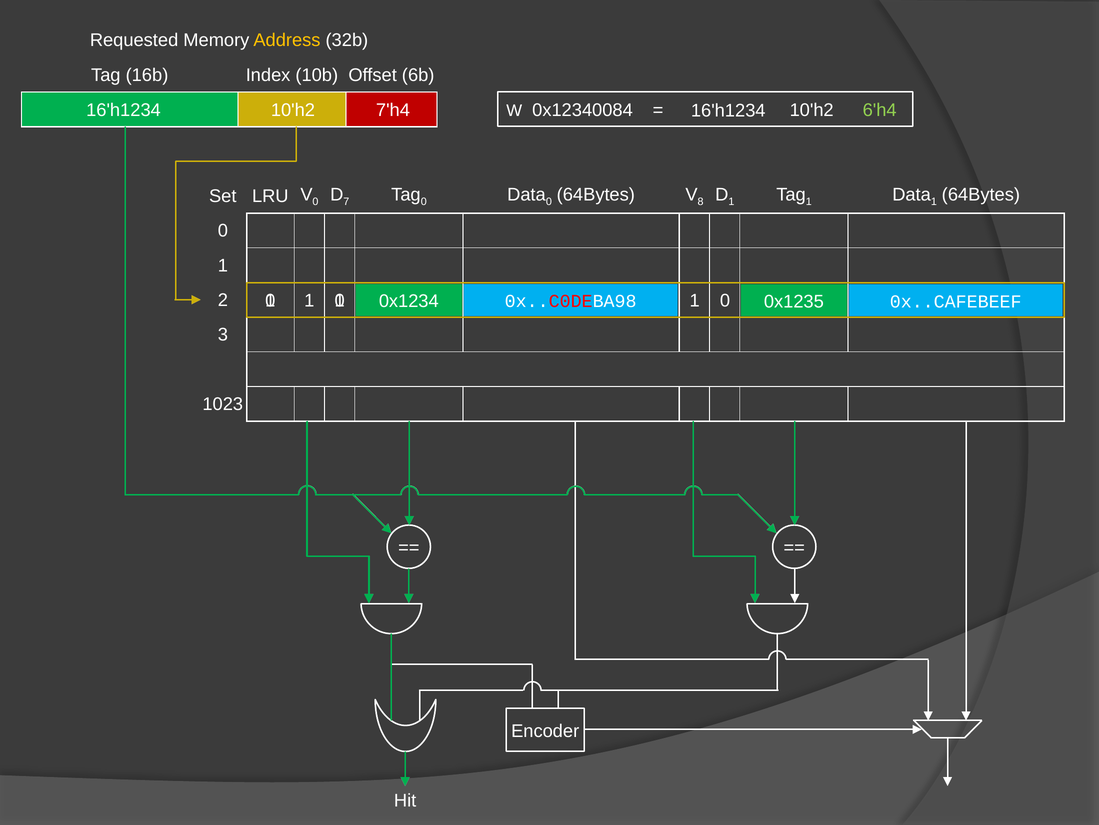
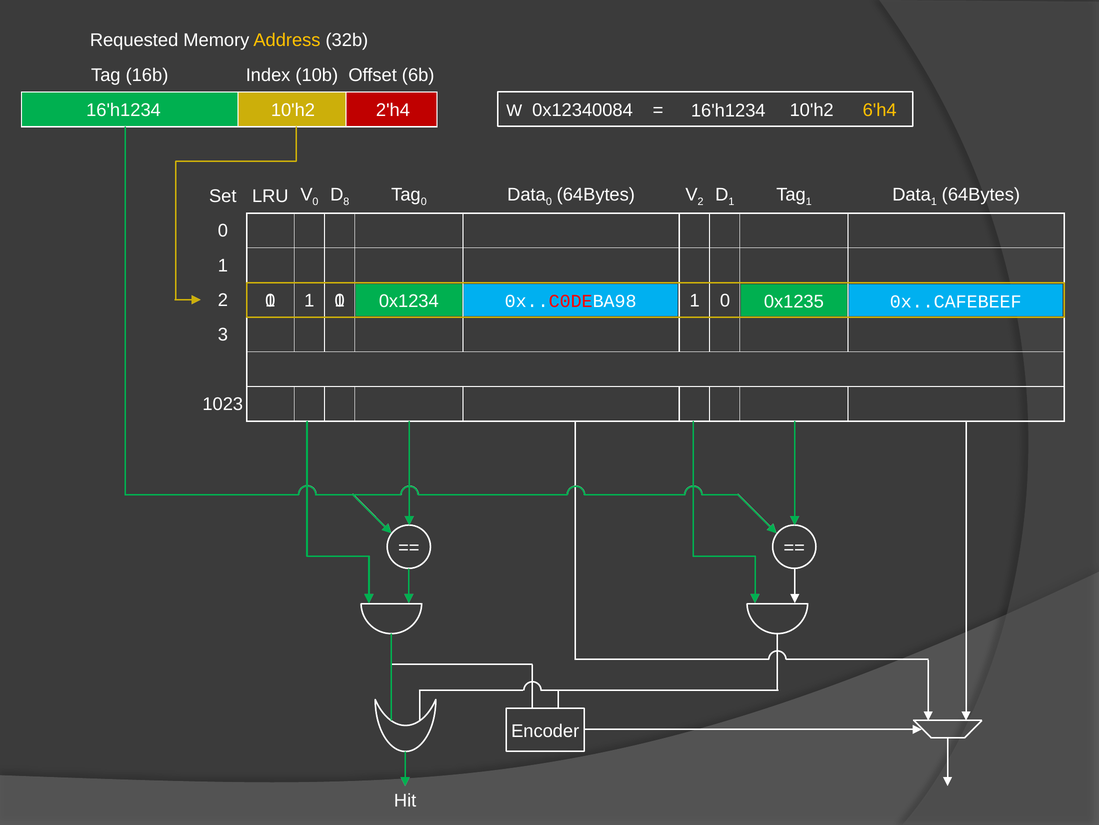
7'h4: 7'h4 -> 2'h4 (393, 110)
6'h4 colour: light green -> yellow (880, 110)
7: 7 -> 8 (346, 202)
8: 8 -> 2 (701, 202)
